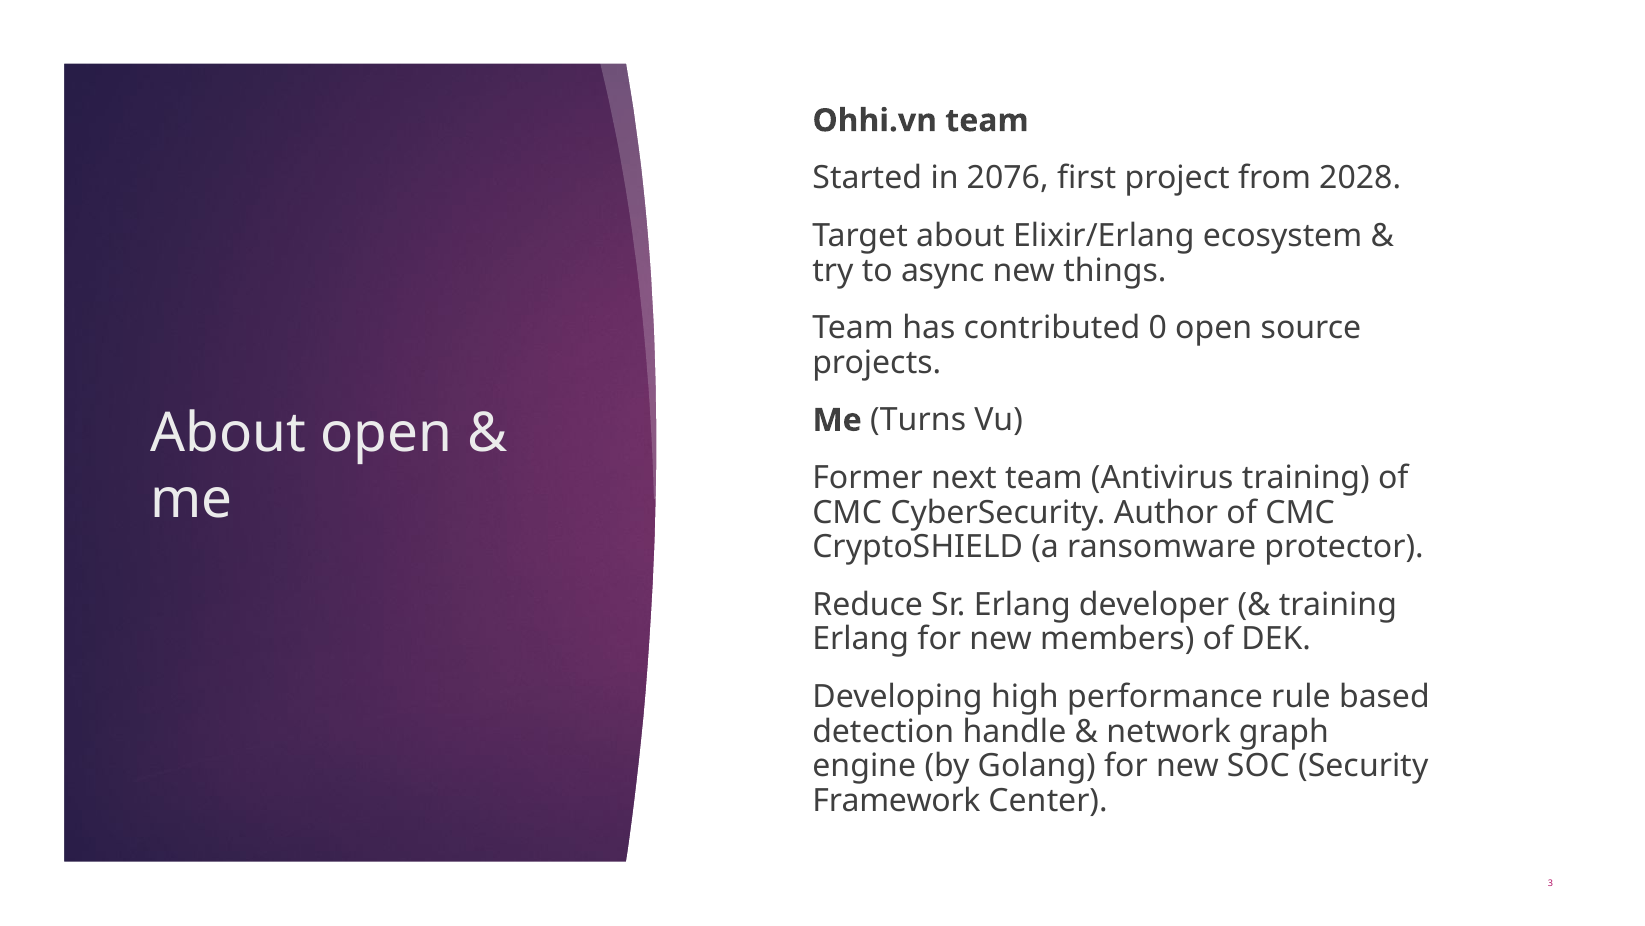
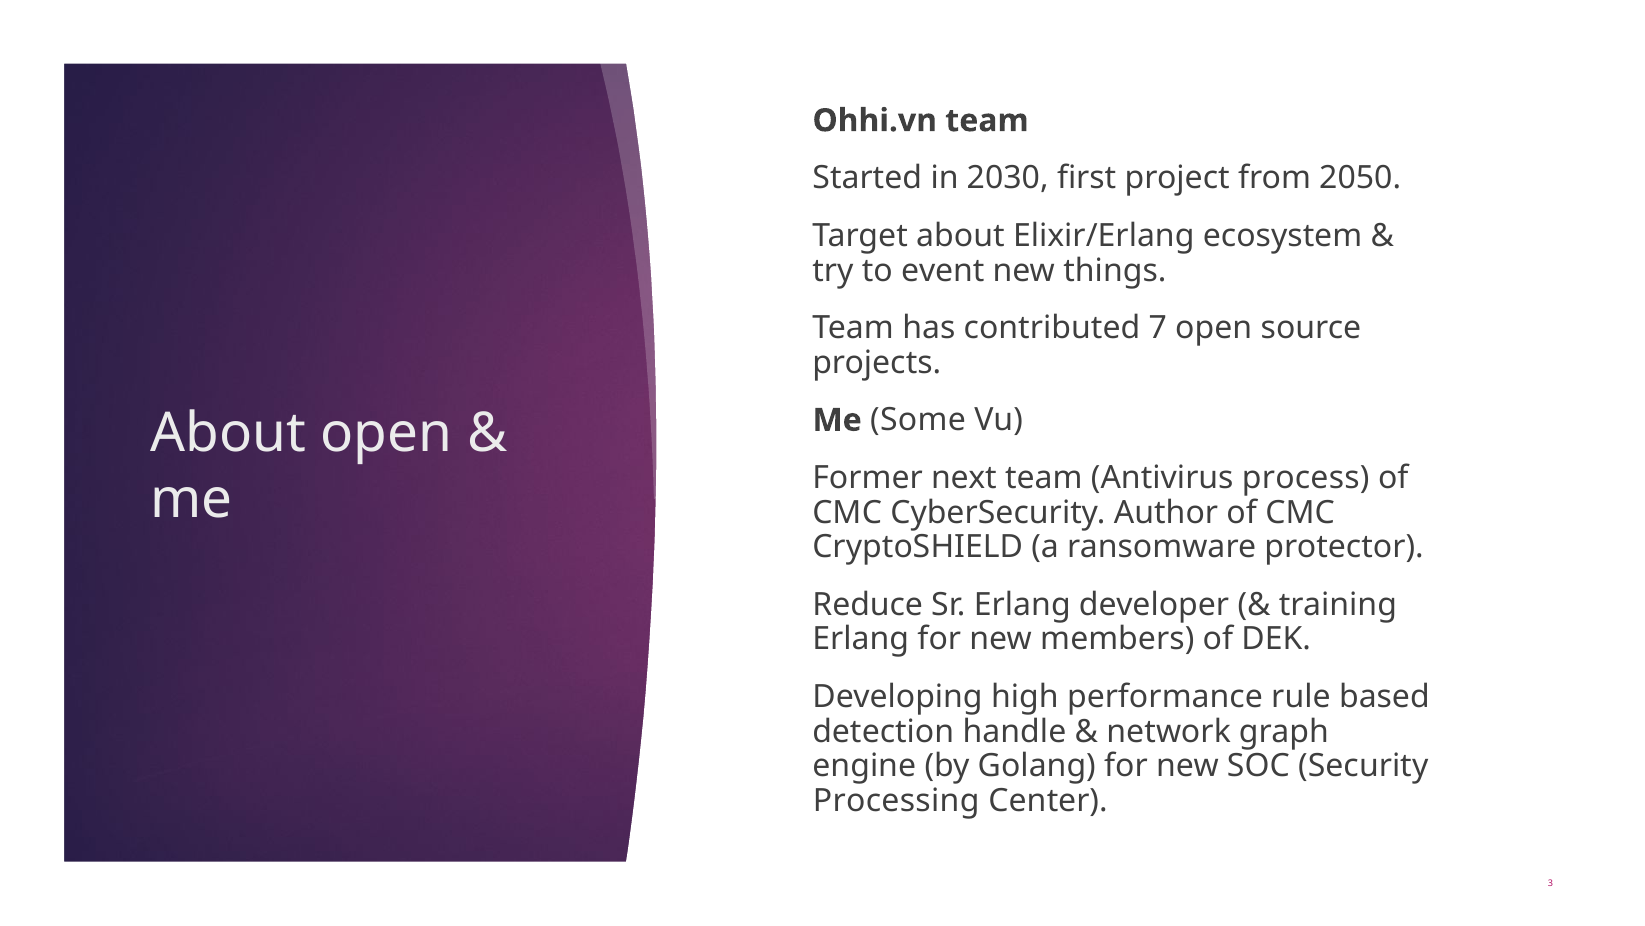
2076: 2076 -> 2030 (1008, 178)
2028: 2028 -> 2050 (1360, 178)
async: async -> event (943, 270)
0: 0 -> 7 (1158, 328)
Turns: Turns -> Some (918, 420)
Antivirus training: training -> process (1306, 477)
Framework: Framework -> Processing (896, 800)
